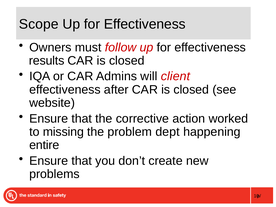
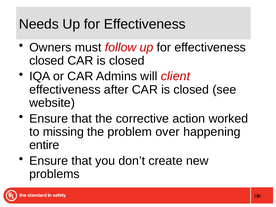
Scope: Scope -> Needs (39, 24)
results: results -> closed (47, 61)
dept: dept -> over (168, 132)
